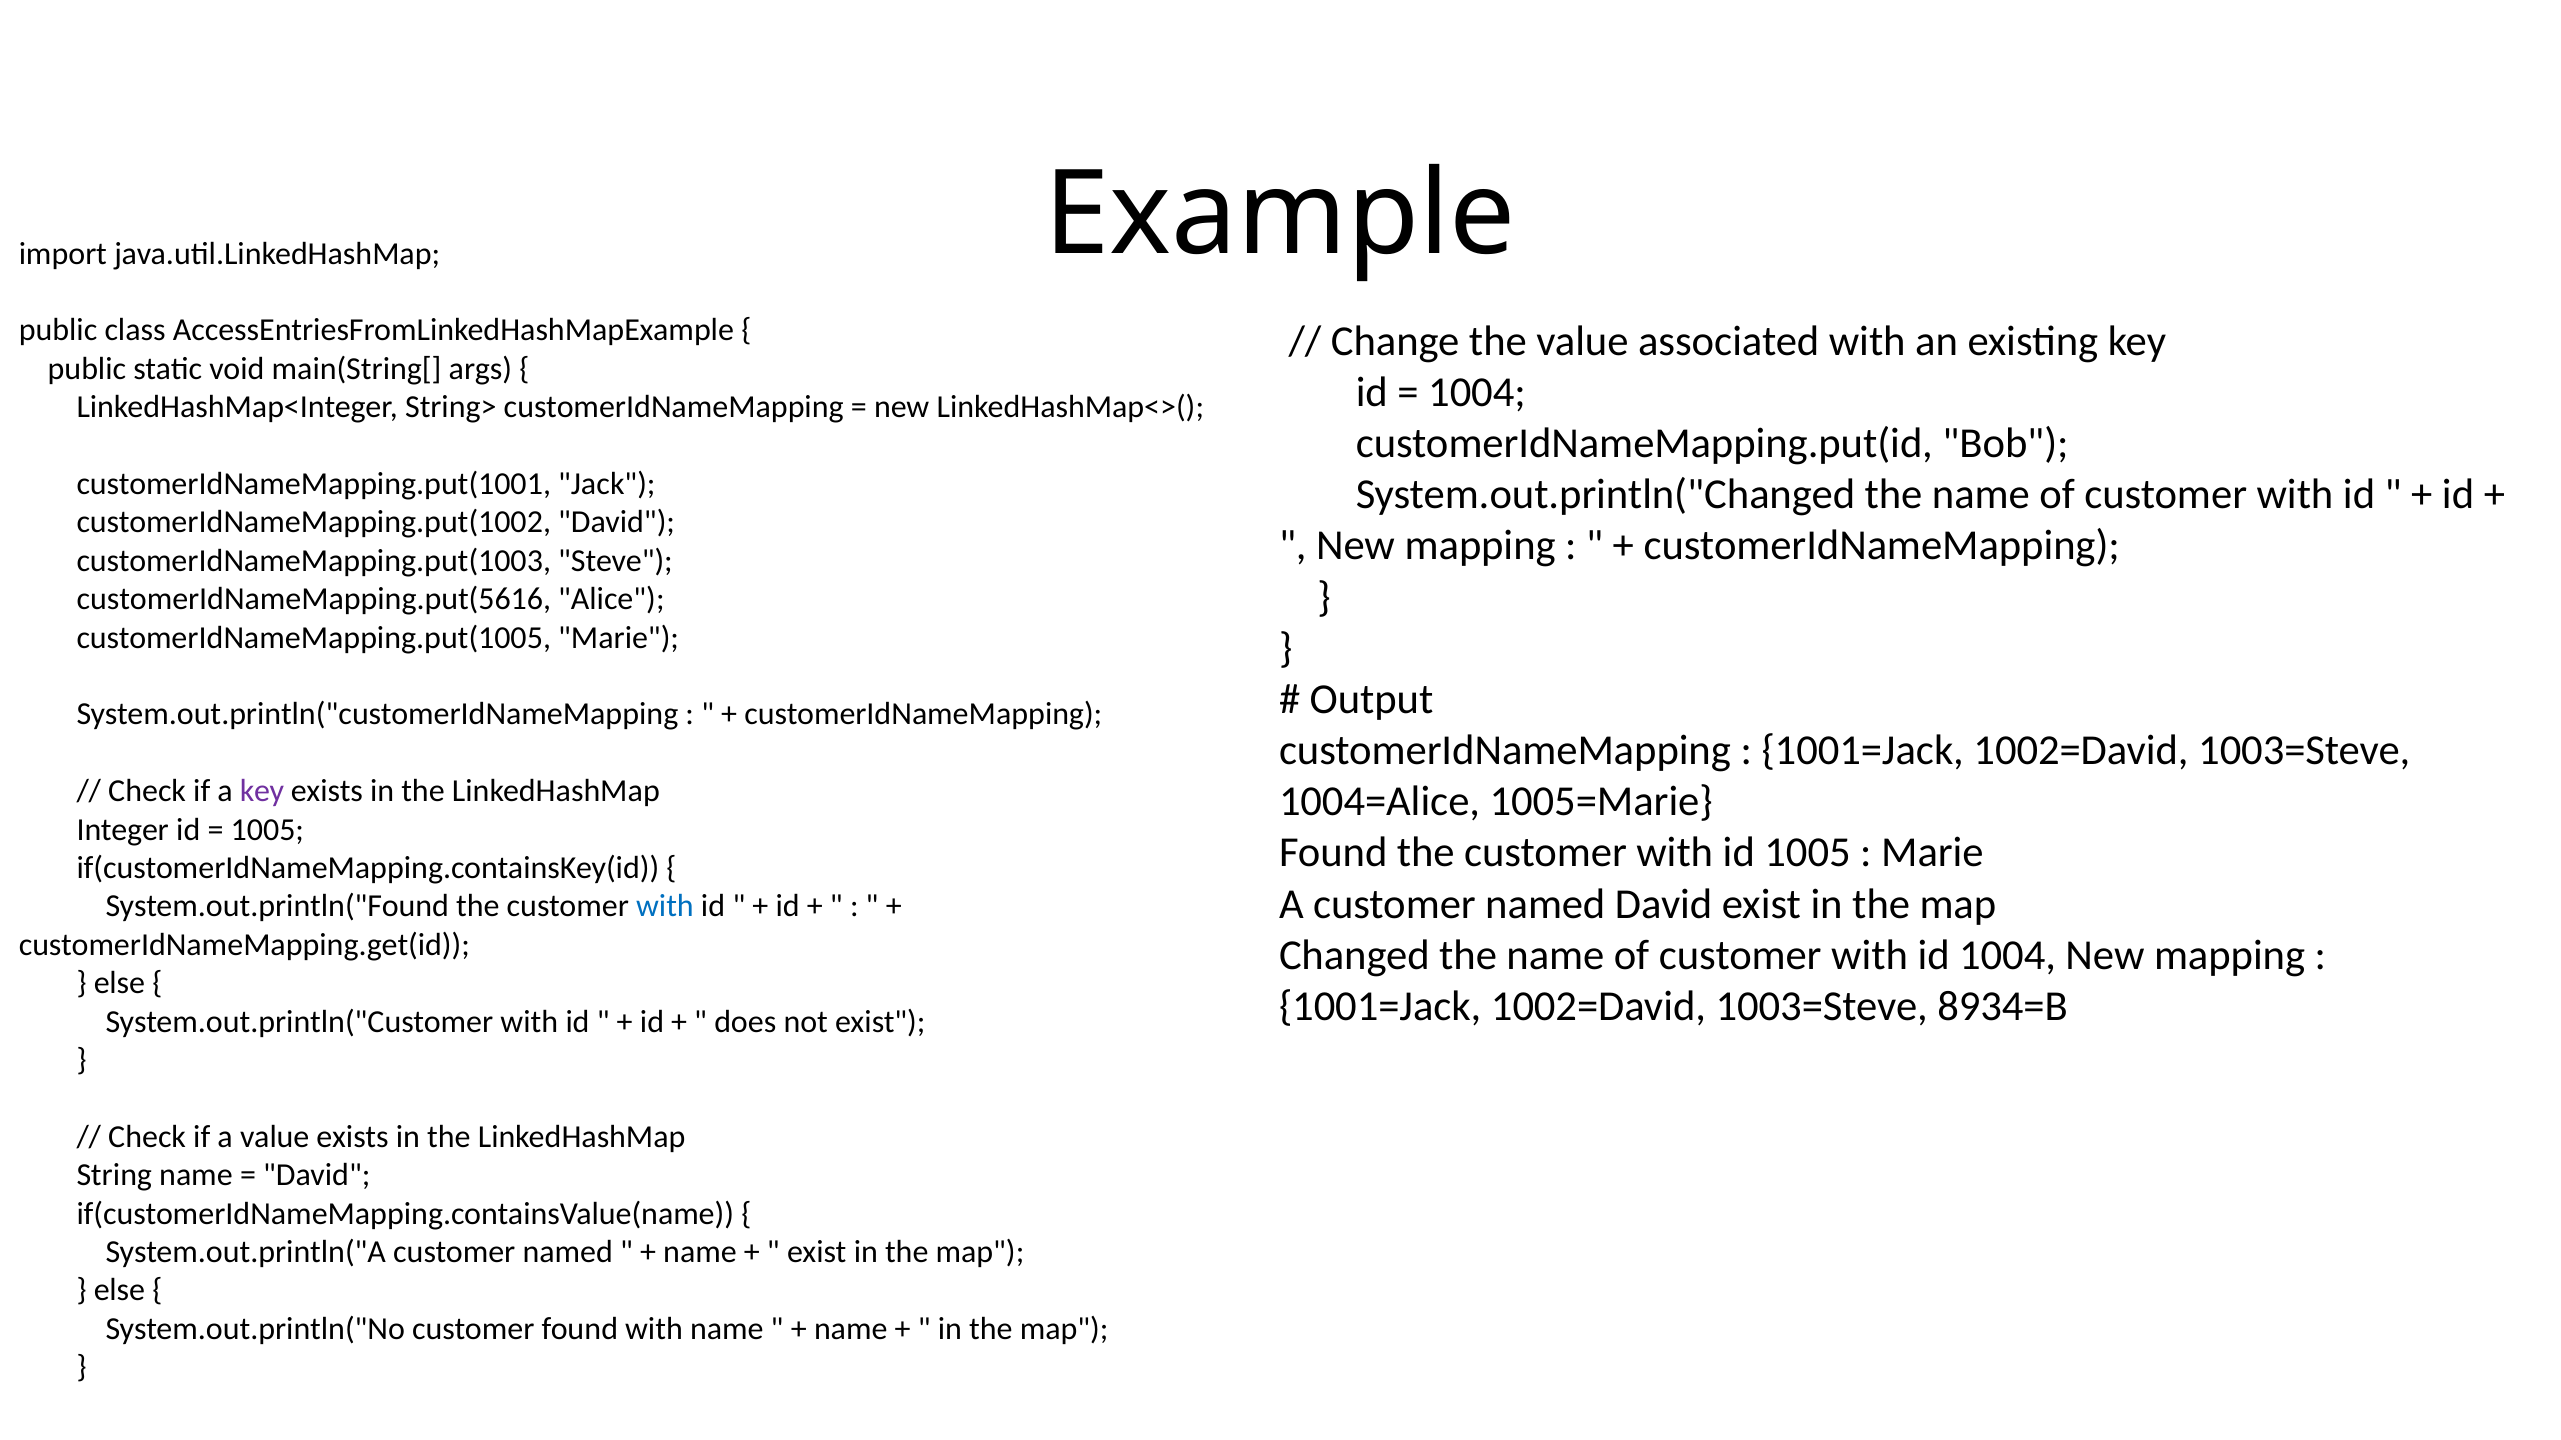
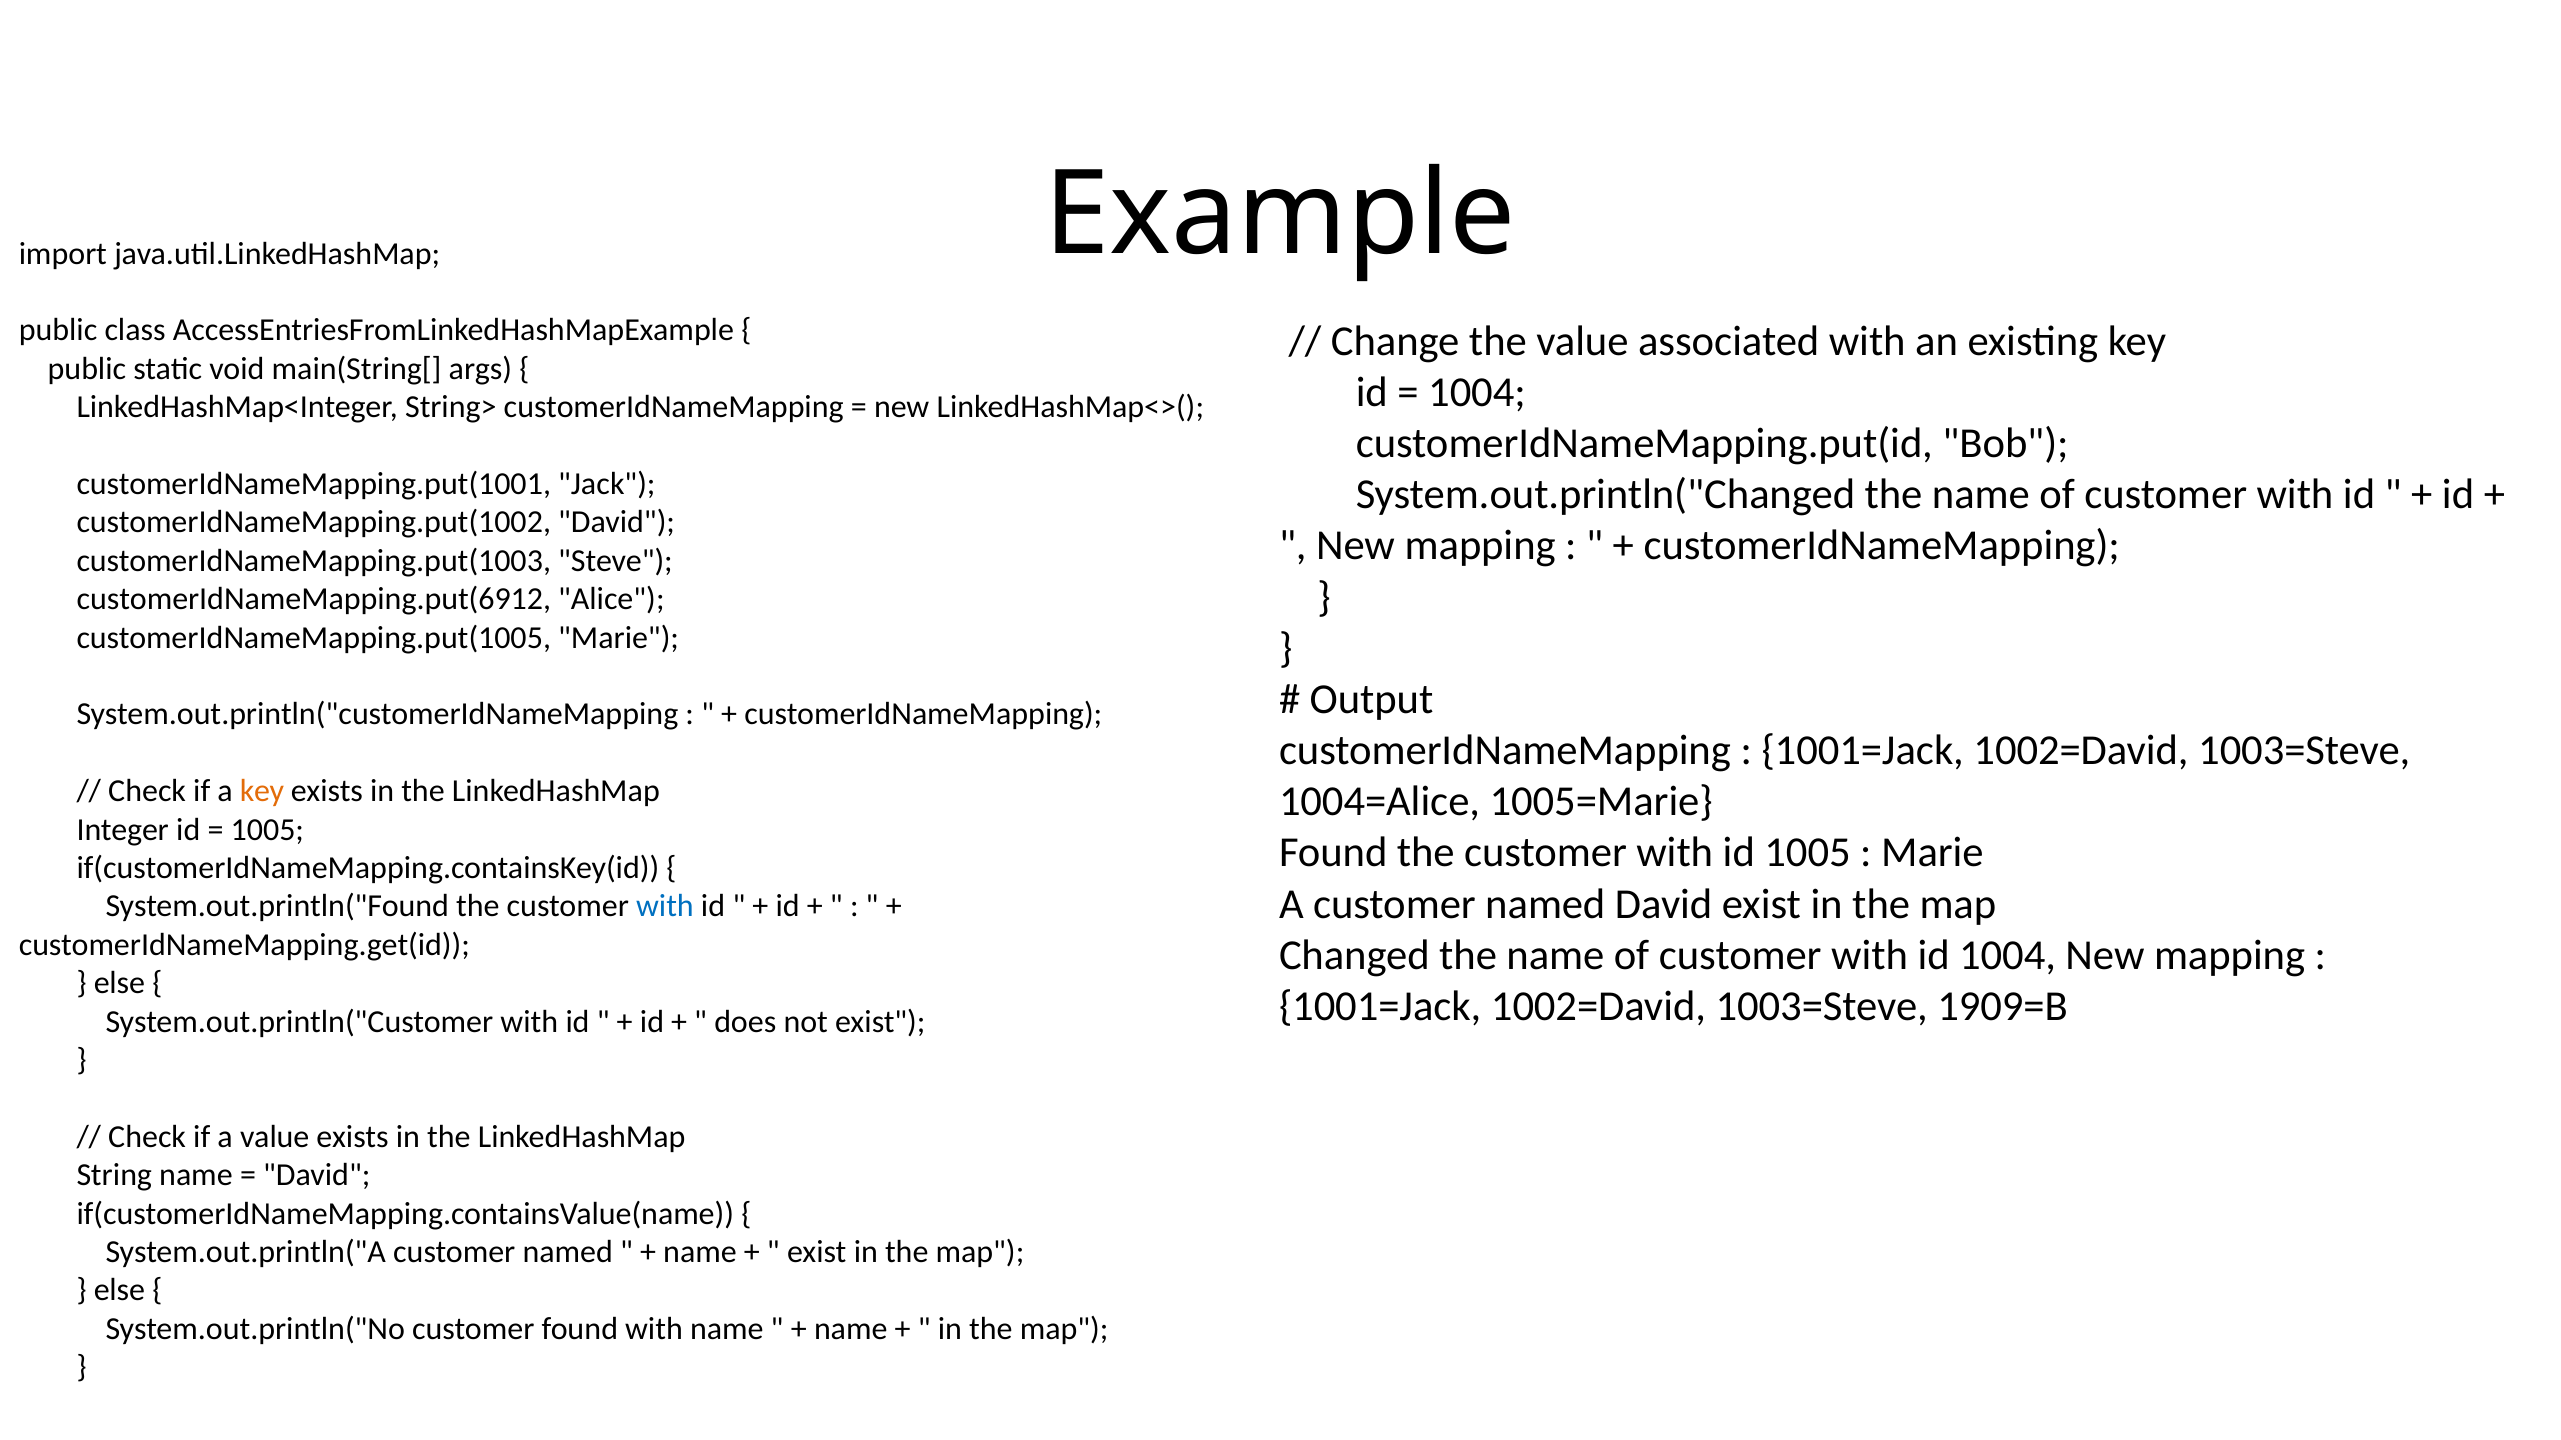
customerIdNameMapping.put(5616: customerIdNameMapping.put(5616 -> customerIdNameMapping.put(6912 (314, 599)
key colour: purple -> orange (262, 791)
8934=B: 8934=B -> 1909=B (2003, 1007)
